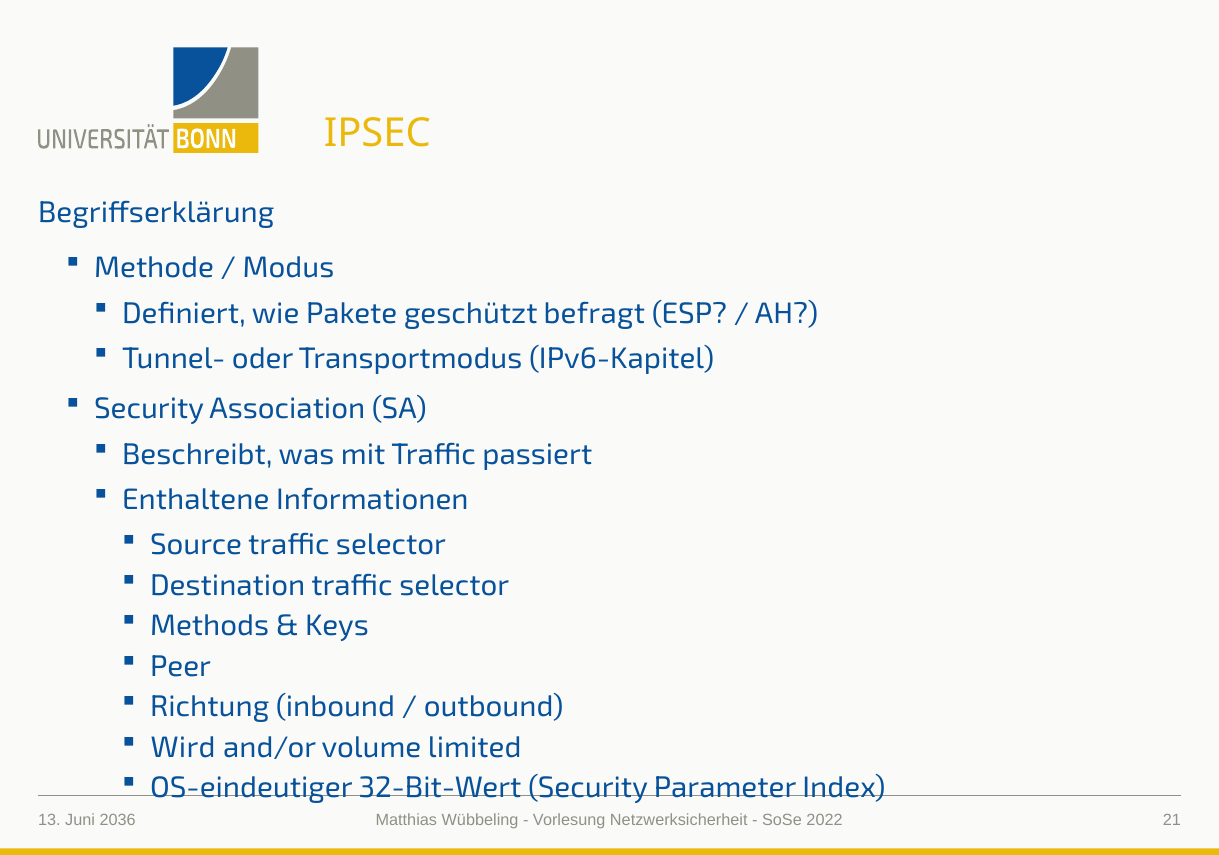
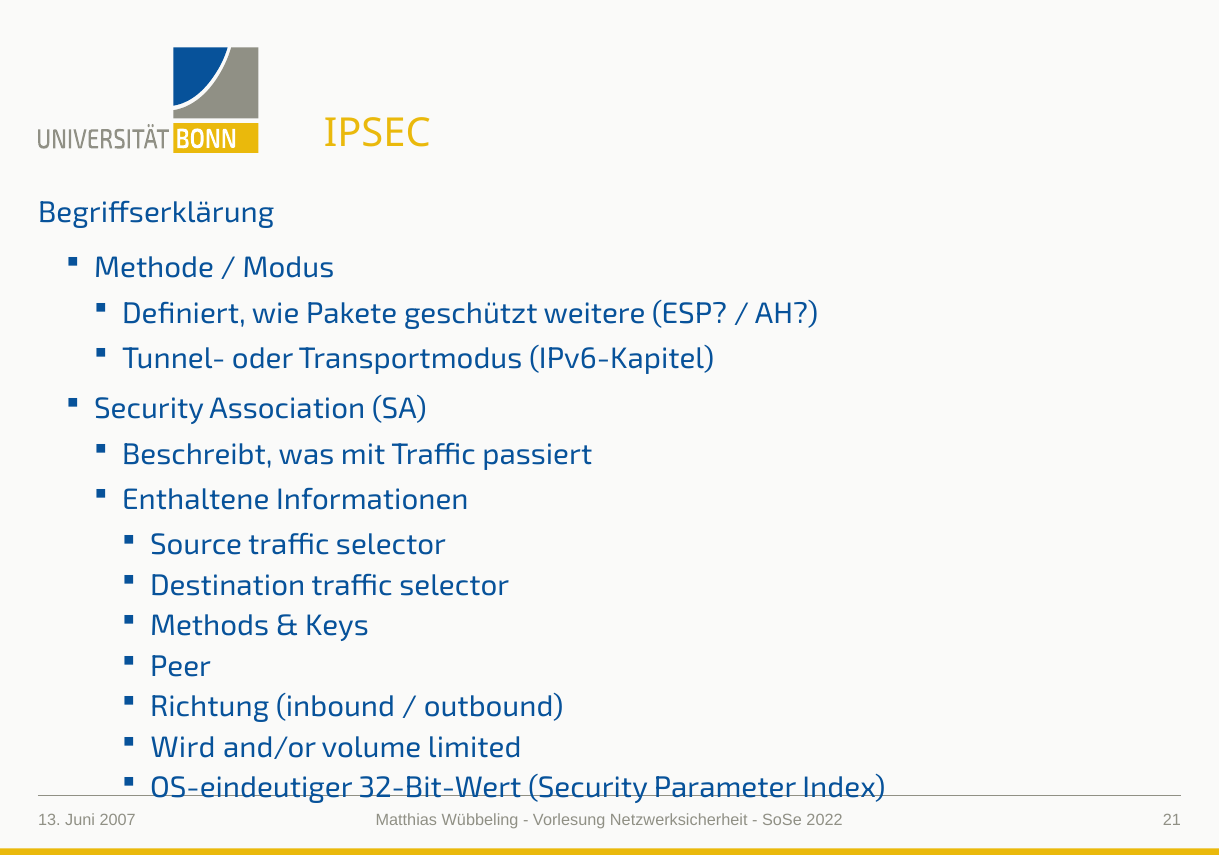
befragt: befragt -> weitere (595, 313)
2036: 2036 -> 2007 (118, 820)
